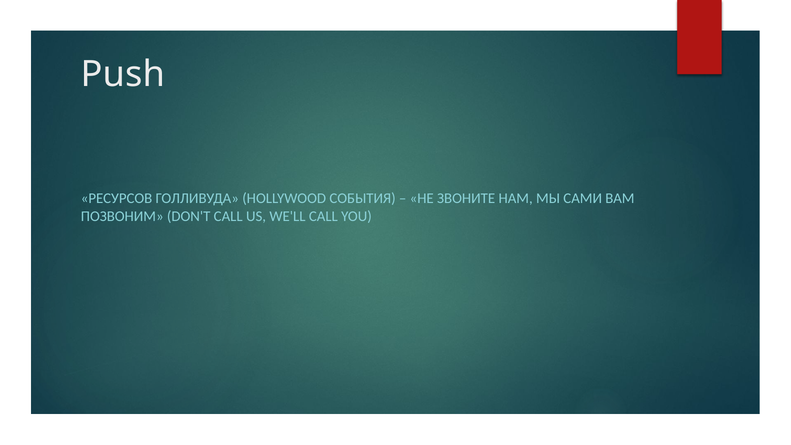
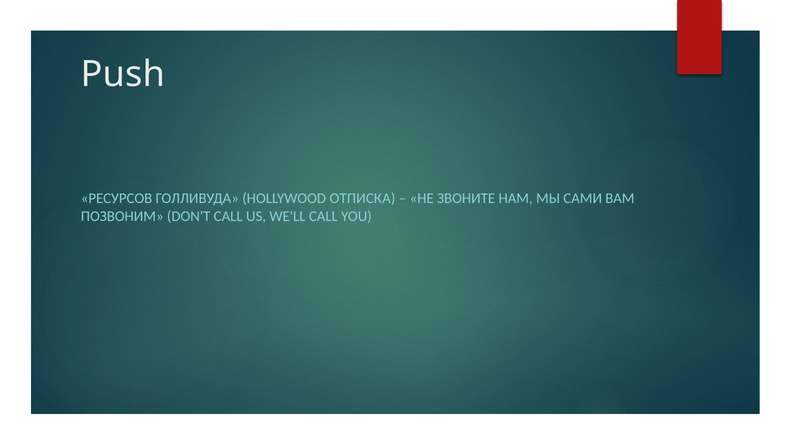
СОБЫТИЯ: СОБЫТИЯ -> ОТПИСКА (362, 199)
